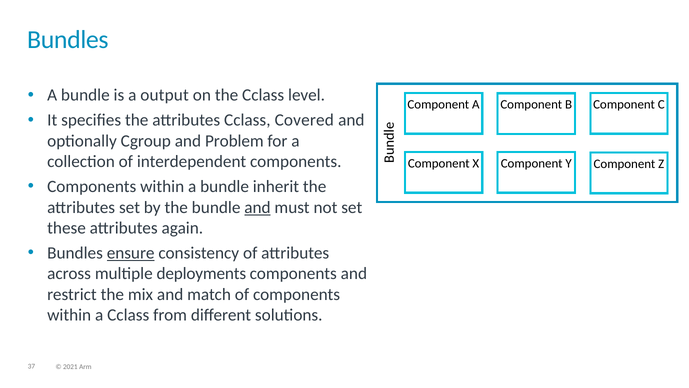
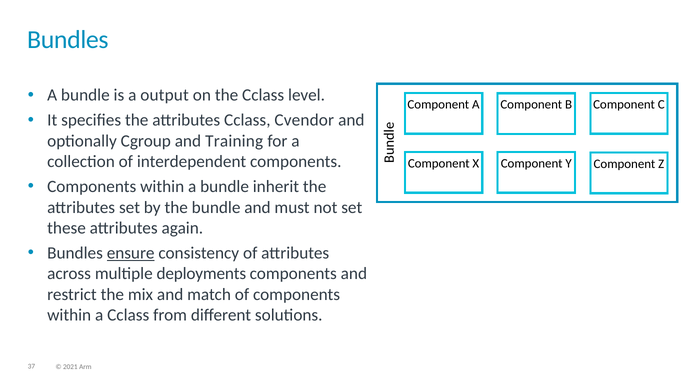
Covered: Covered -> Cvendor (304, 120)
Problem: Problem -> Training (234, 141)
and underline: present -> none (257, 207)
